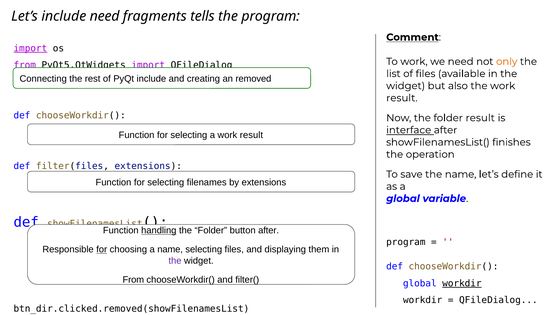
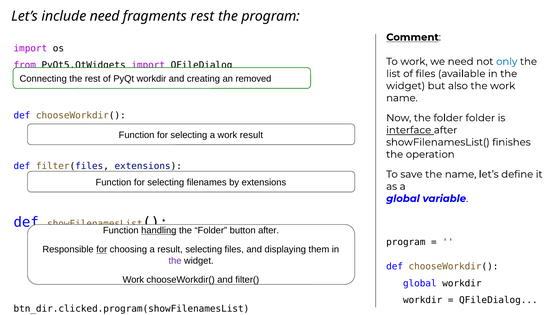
fragments tells: tells -> rest (202, 16)
import underline: present -> none (30, 48)
only colour: orange -> blue (507, 62)
PyQt include: include -> workdir (151, 79)
result: result -> name (402, 98)
folder result: result -> folder (480, 118)
a name: name -> result (170, 249)
From: From -> Work (133, 280)
workdir underline: present -> none (462, 283)
btn_dir.clicked.removed(showFilenamesList: btn_dir.clicked.removed(showFilenamesList -> btn_dir.clicked.program(showFilenamesList (131, 309)
